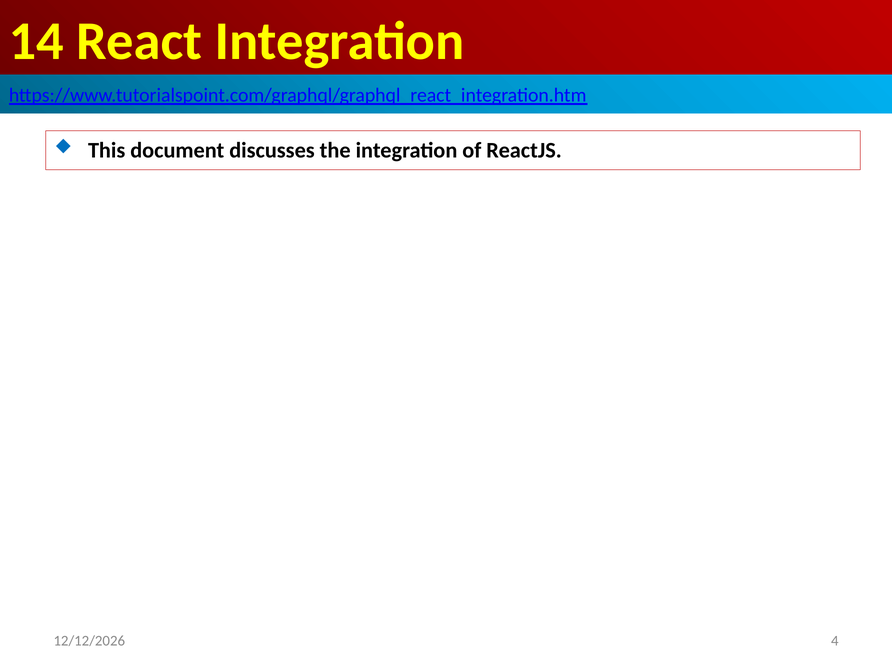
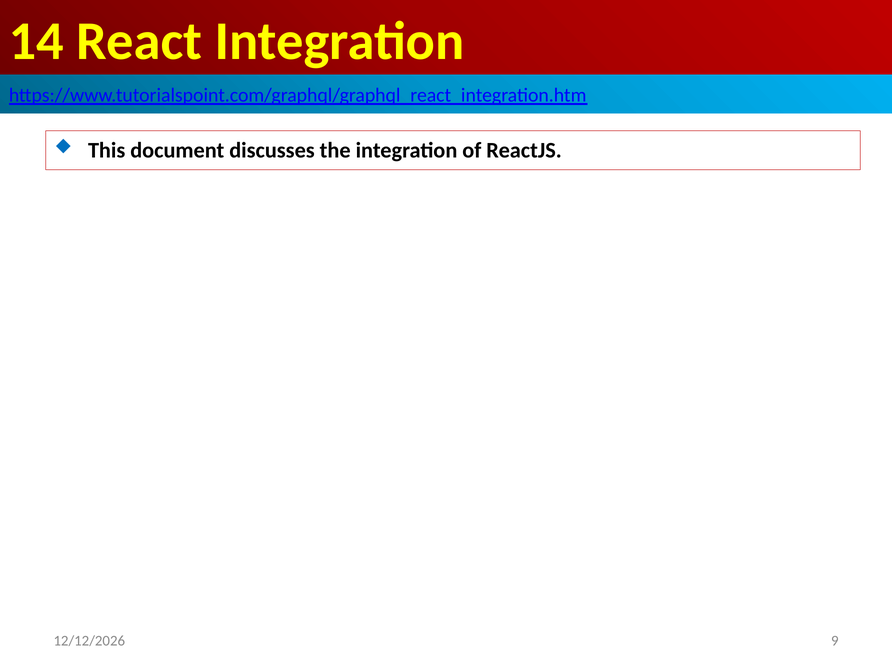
4: 4 -> 9 (835, 641)
